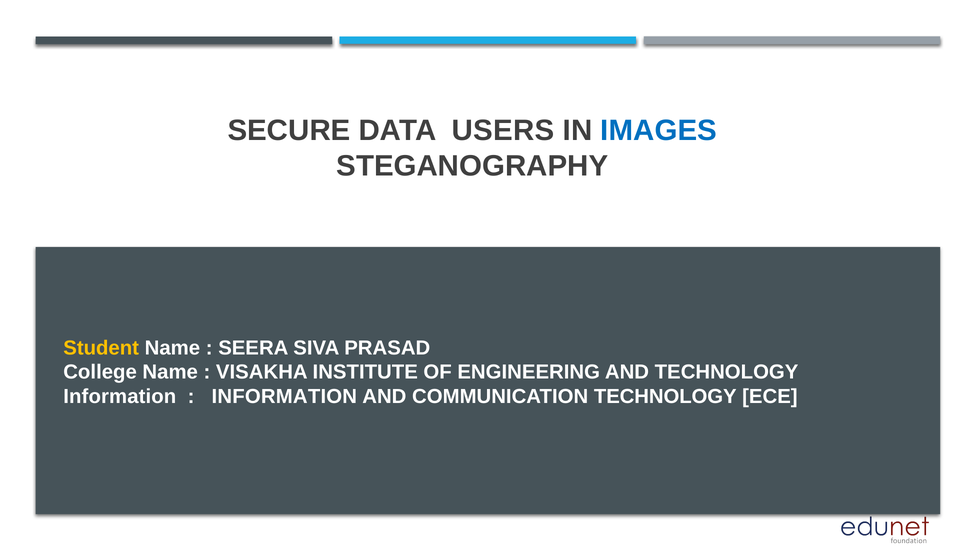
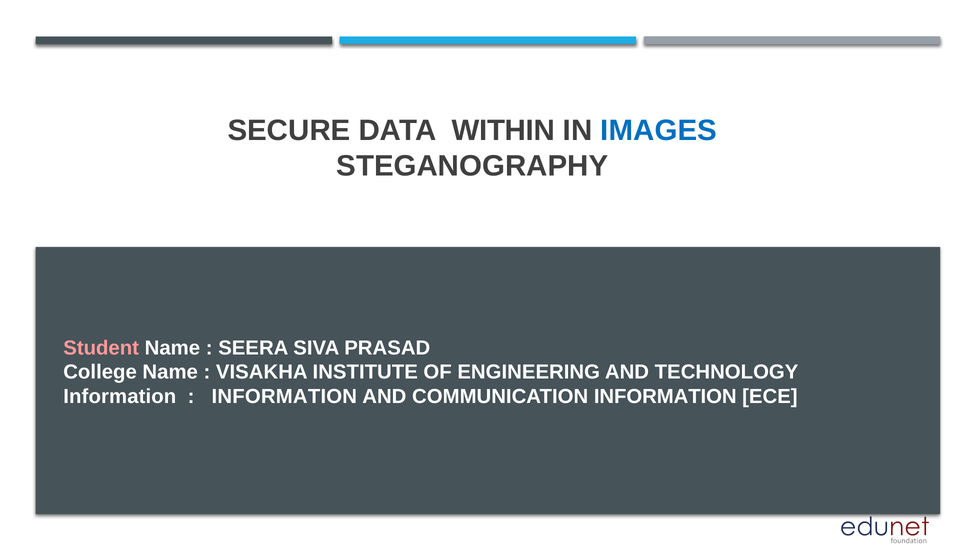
USERS: USERS -> WITHIN (503, 131)
Student colour: yellow -> pink (101, 348)
COMMUNICATION TECHNOLOGY: TECHNOLOGY -> INFORMATION (665, 397)
